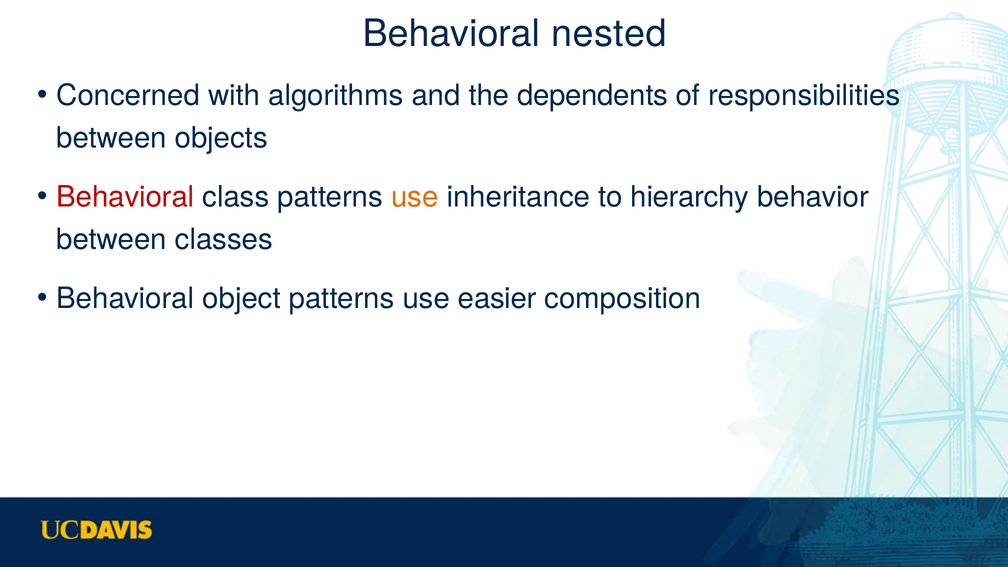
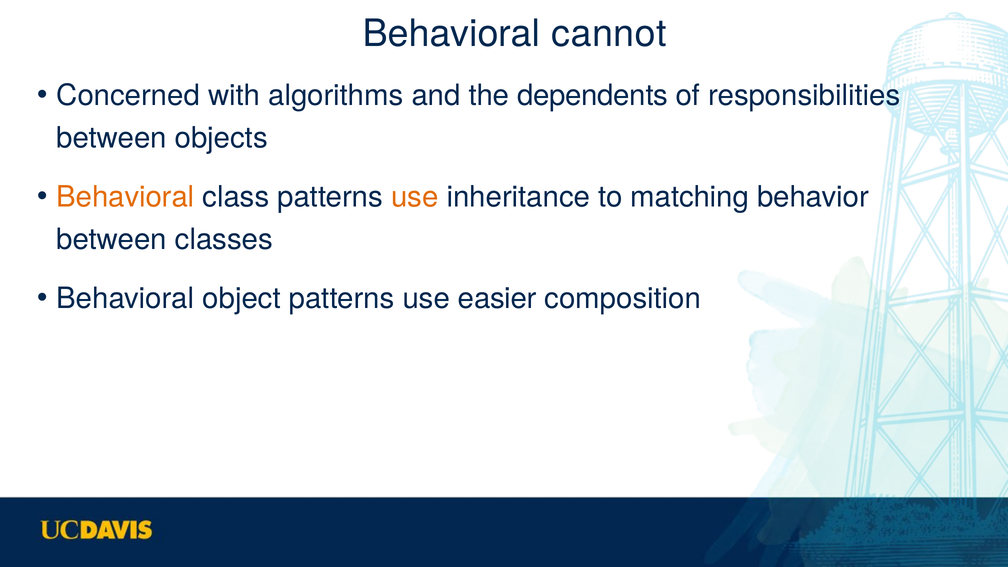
nested: nested -> cannot (609, 34)
Behavioral colour: red -> orange (125, 197)
hierarchy: hierarchy -> matching (690, 197)
